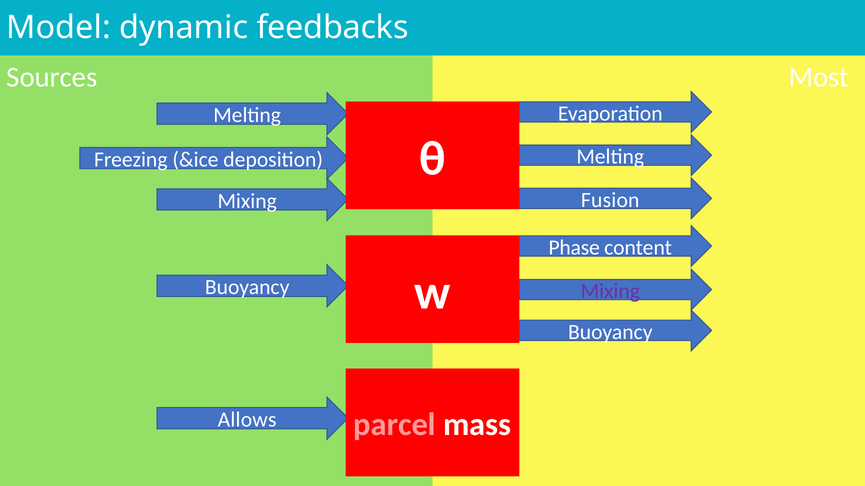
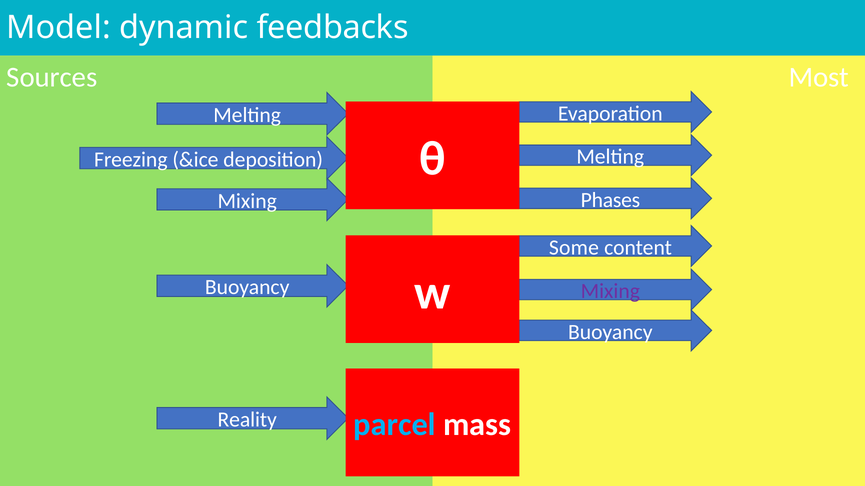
Fusion: Fusion -> Phases (610, 200)
Phase: Phase -> Some (574, 248)
Allows: Allows -> Reality (247, 420)
parcel colour: pink -> light blue (395, 425)
